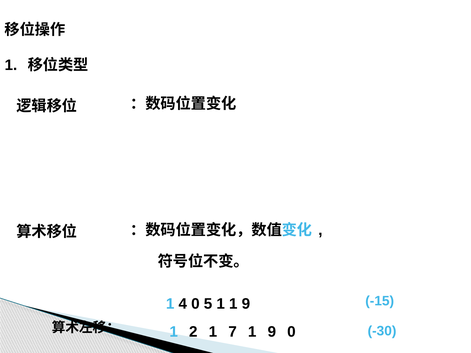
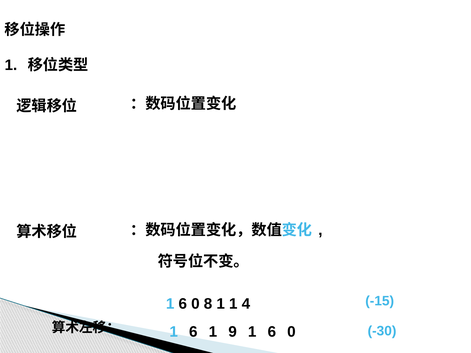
4: 4 -> 6 (183, 304)
5: 5 -> 8 (208, 304)
1 1 9: 9 -> 4 (246, 304)
2: 2 -> 6 (193, 332)
7: 7 -> 9 (233, 332)
9: 9 -> 6 (272, 332)
